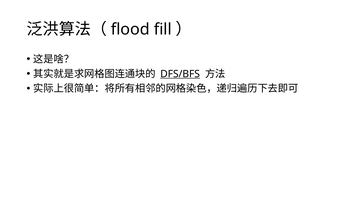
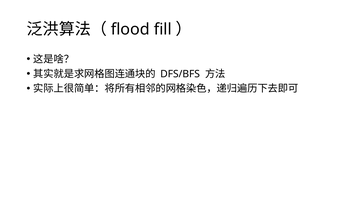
DFS/BFS underline: present -> none (180, 74)
